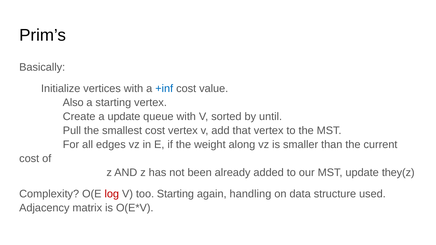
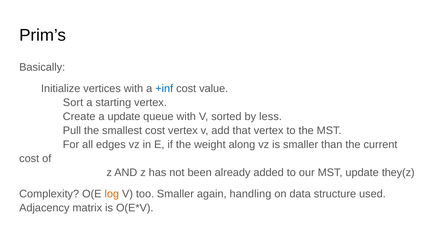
Also: Also -> Sort (73, 103)
until: until -> less (271, 117)
log colour: red -> orange (112, 194)
too Starting: Starting -> Smaller (175, 194)
